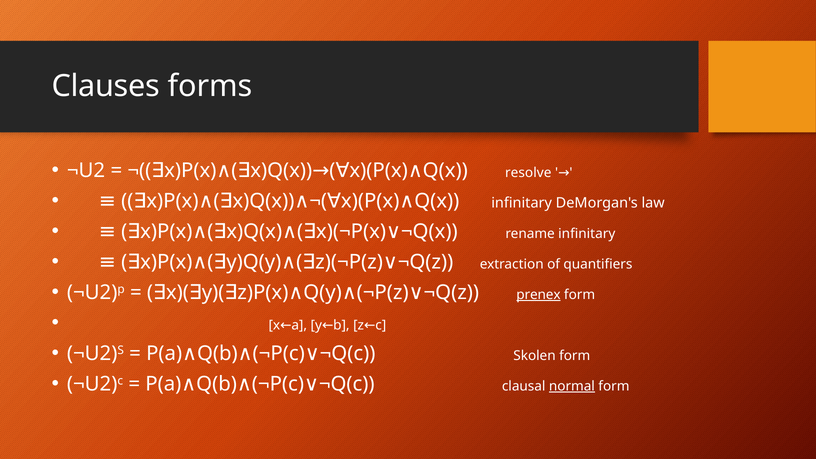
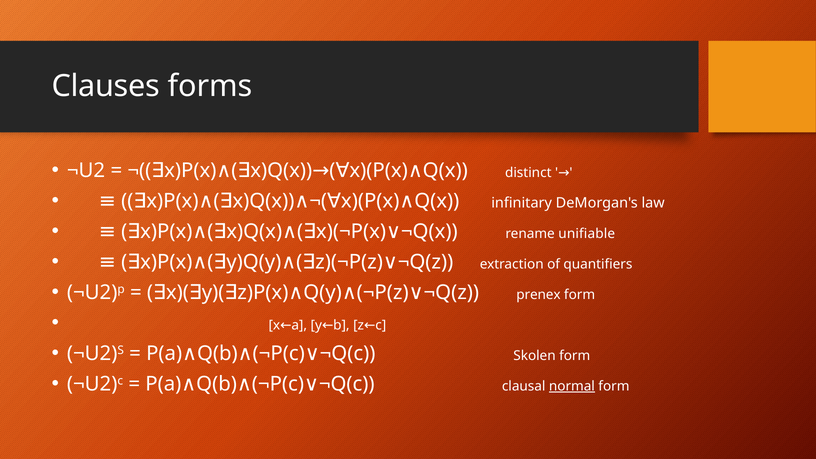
resolve: resolve -> distinct (528, 173)
rename infinitary: infinitary -> unifiable (587, 234)
prenex underline: present -> none (538, 295)
